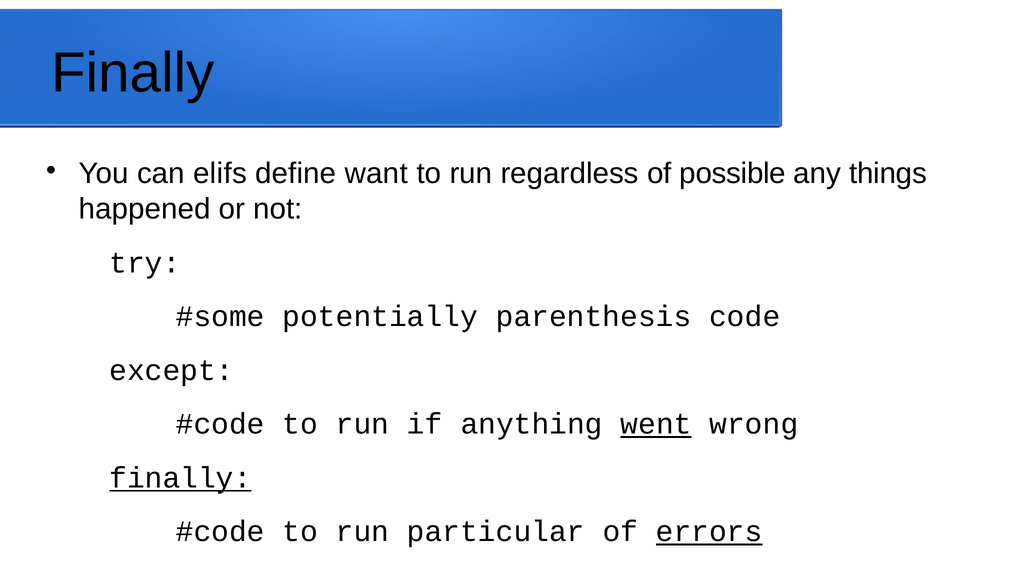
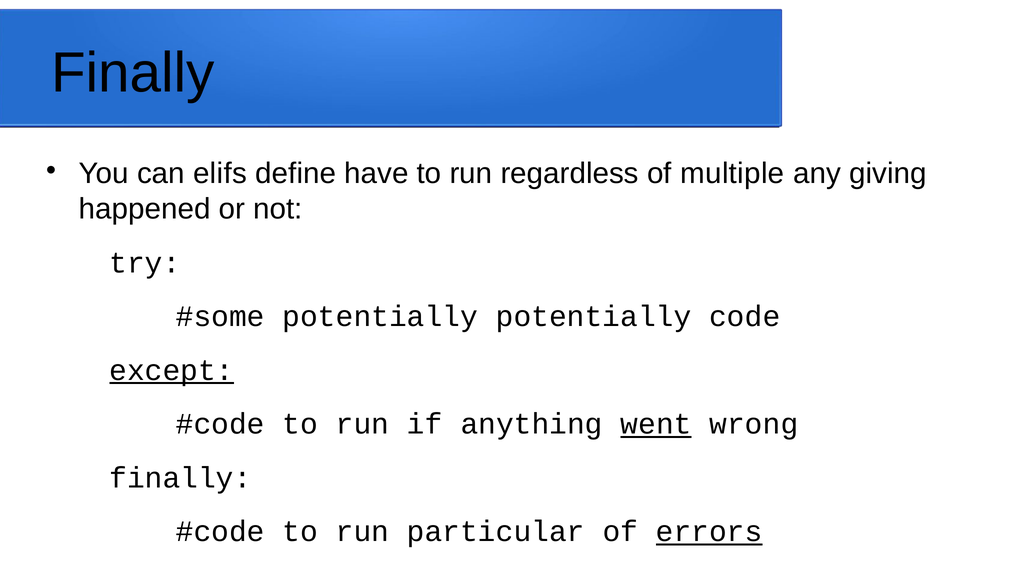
want: want -> have (376, 174)
possible: possible -> multiple (732, 174)
things: things -> giving (888, 174)
potentially parenthesis: parenthesis -> potentially (594, 317)
except underline: none -> present (172, 370)
finally underline: present -> none (180, 478)
